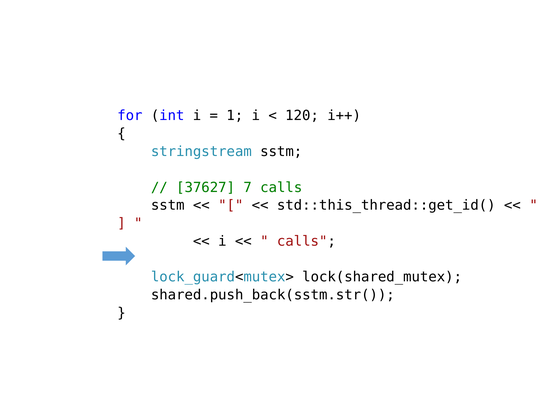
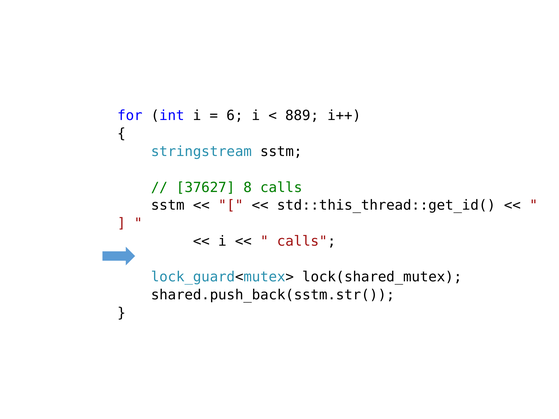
1: 1 -> 6 (235, 116)
120: 120 -> 889 (302, 116)
7: 7 -> 8 (248, 188)
